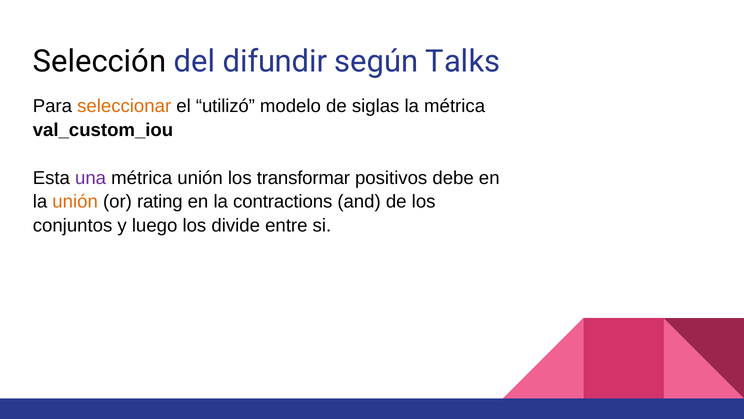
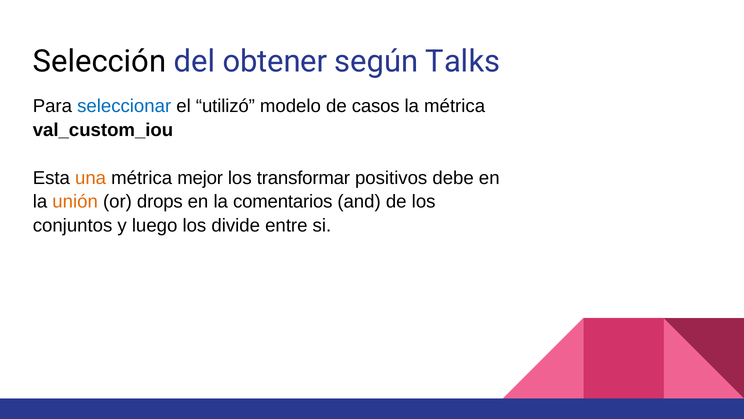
difundir: difundir -> obtener (275, 62)
seleccionar colour: orange -> blue (124, 106)
siglas: siglas -> casos (376, 106)
una colour: purple -> orange (91, 178)
métrica unión: unión -> mejor (200, 178)
rating: rating -> drops (160, 202)
contractions: contractions -> comentarios (283, 202)
